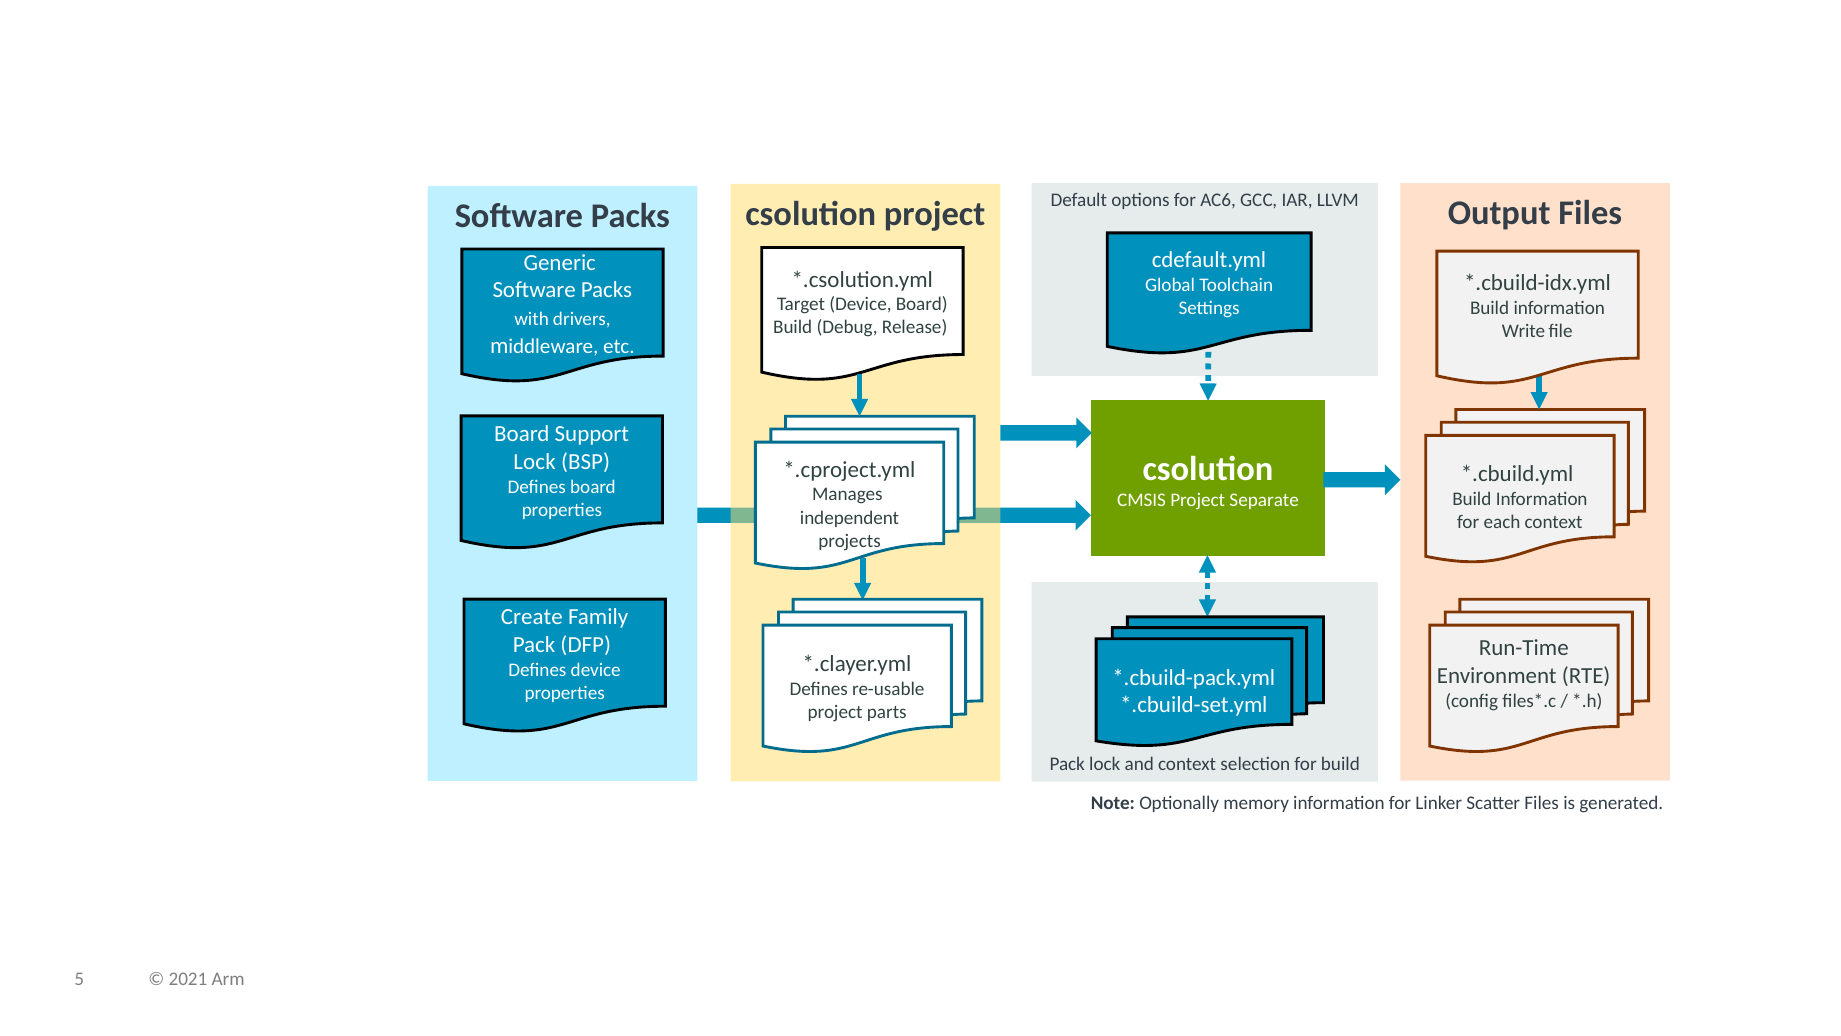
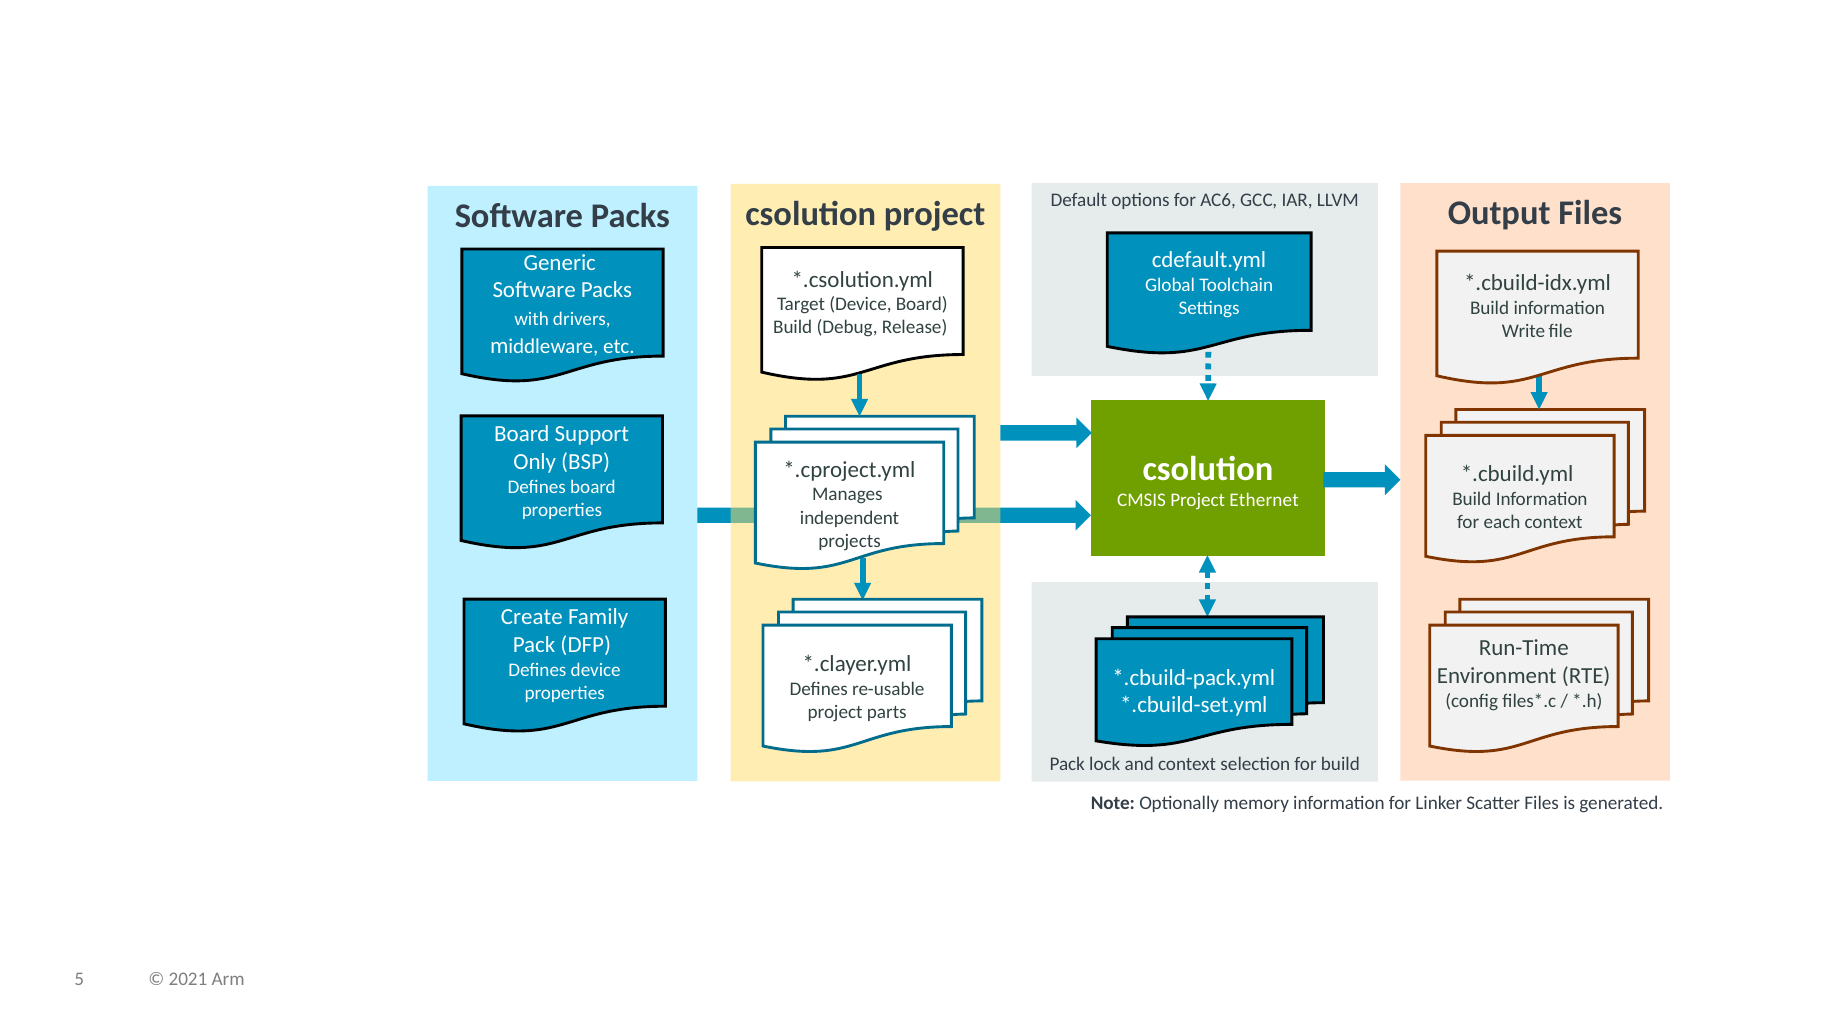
Lock: Lock -> Only (535, 461)
Separate: Separate -> Ethernet (1264, 500)
